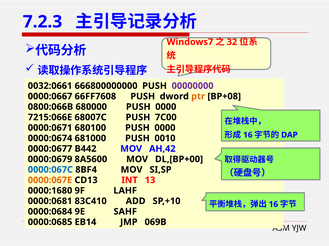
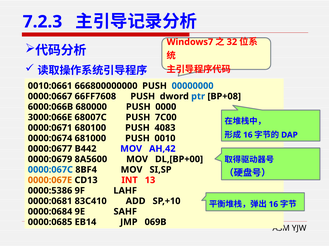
0032:0661: 0032:0661 -> 0010:0661 (50, 86)
00000000 colour: purple -> blue (193, 86)
ptr colour: orange -> blue (198, 97)
0800:066B: 0800:066B -> 6000:066B (50, 107)
7215:066E: 7215:066E -> 3000:066E (50, 118)
680100 PUSH 0000: 0000 -> 4083 (165, 128)
0000:1680: 0000:1680 -> 0000:5386 (50, 191)
